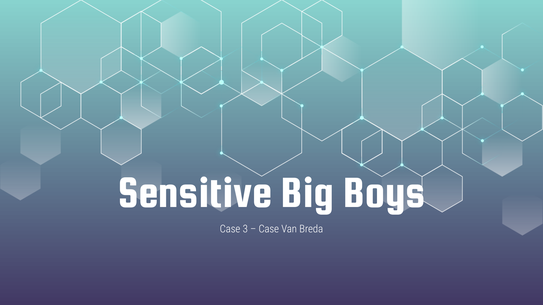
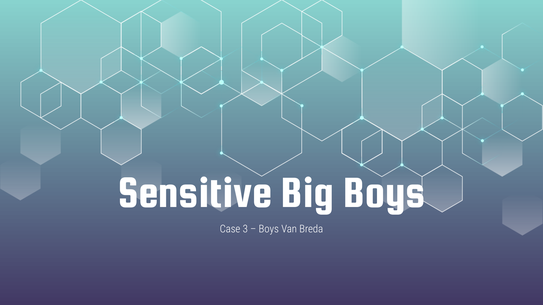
Case: Case -> Boys (269, 229)
